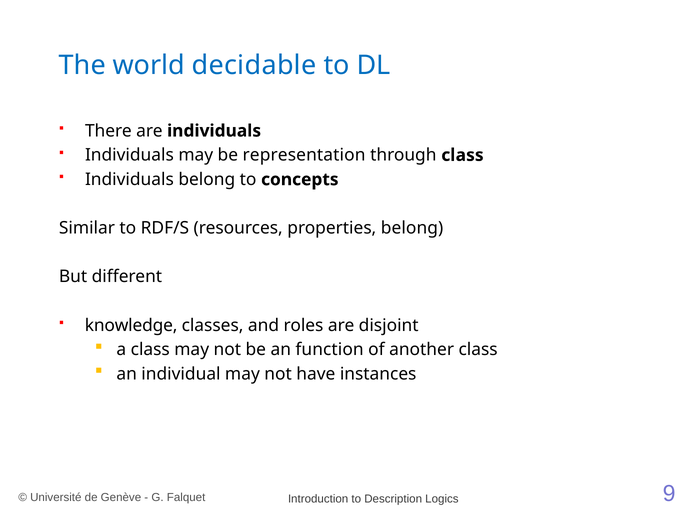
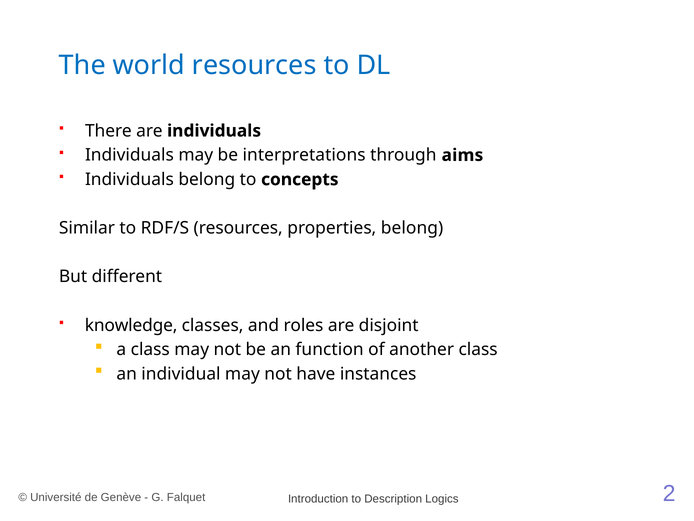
world decidable: decidable -> resources (254, 65)
representation: representation -> interpretations (304, 155)
through class: class -> aims (462, 155)
9: 9 -> 2 (669, 493)
